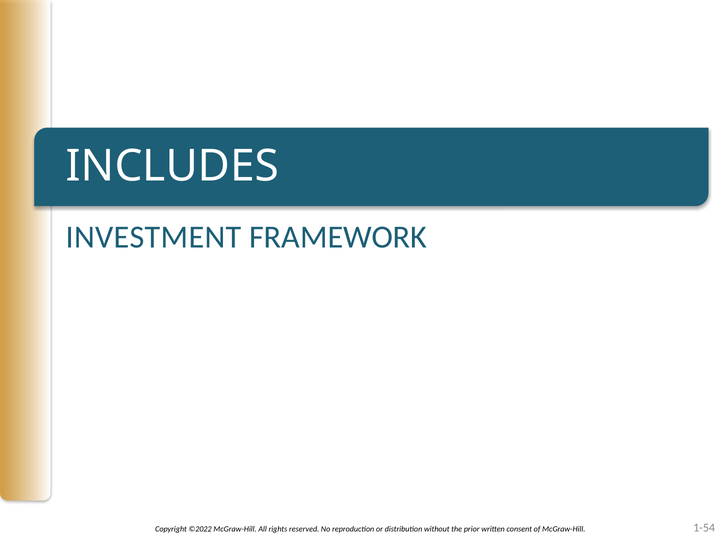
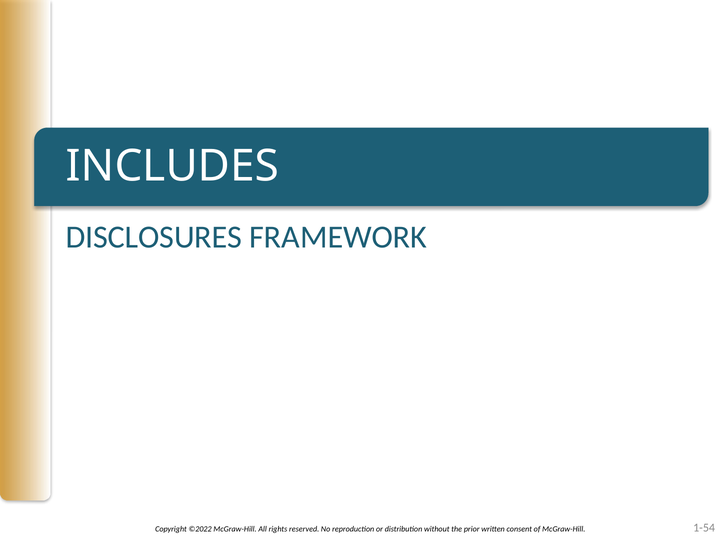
INVESTMENT: INVESTMENT -> DISCLOSURES (154, 237)
